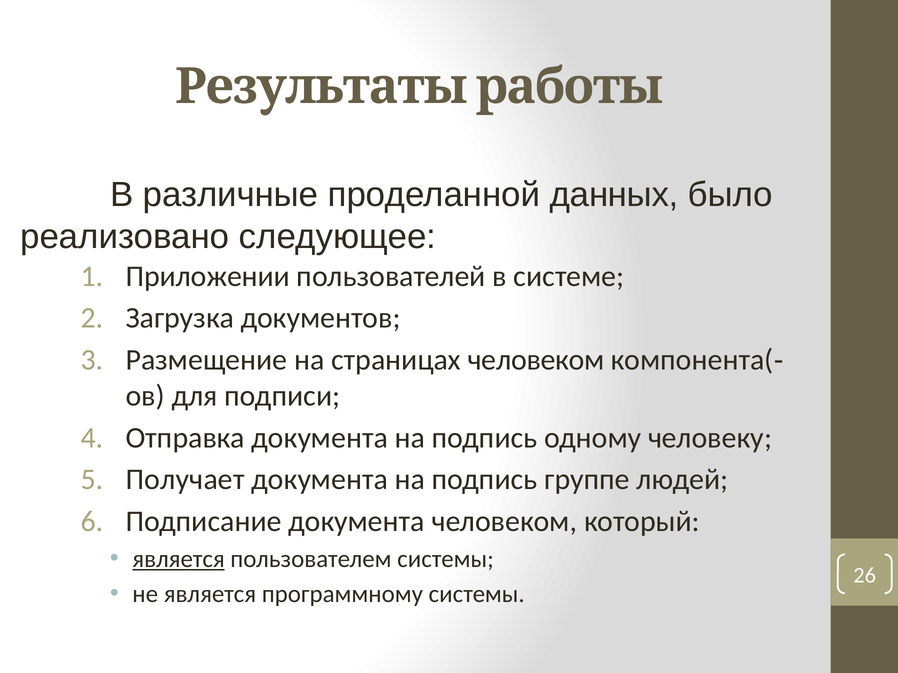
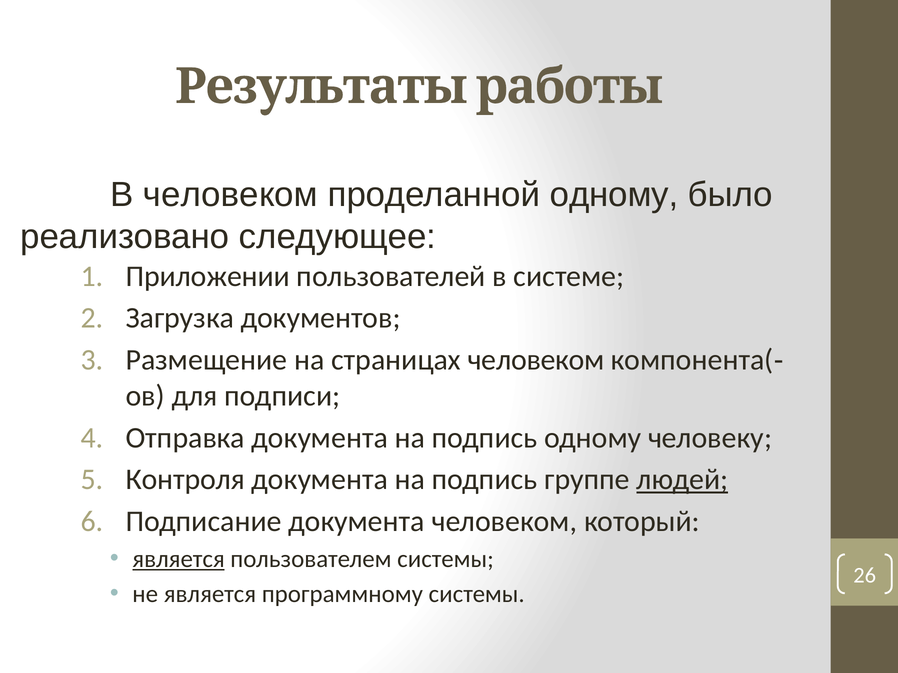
В различные: различные -> человеком (230, 195)
проделанной данных: данных -> одному (614, 195)
Получает: Получает -> Контроля (185, 480)
людей underline: none -> present (682, 480)
